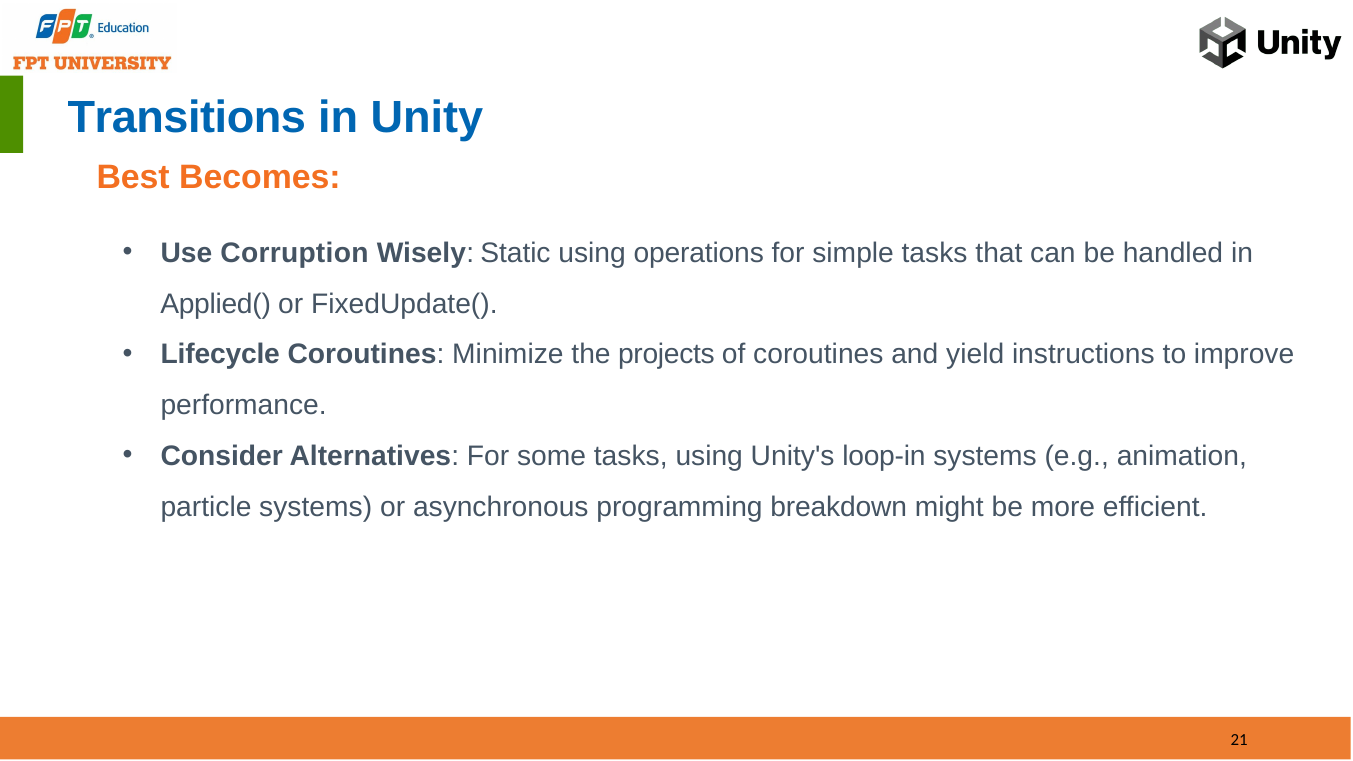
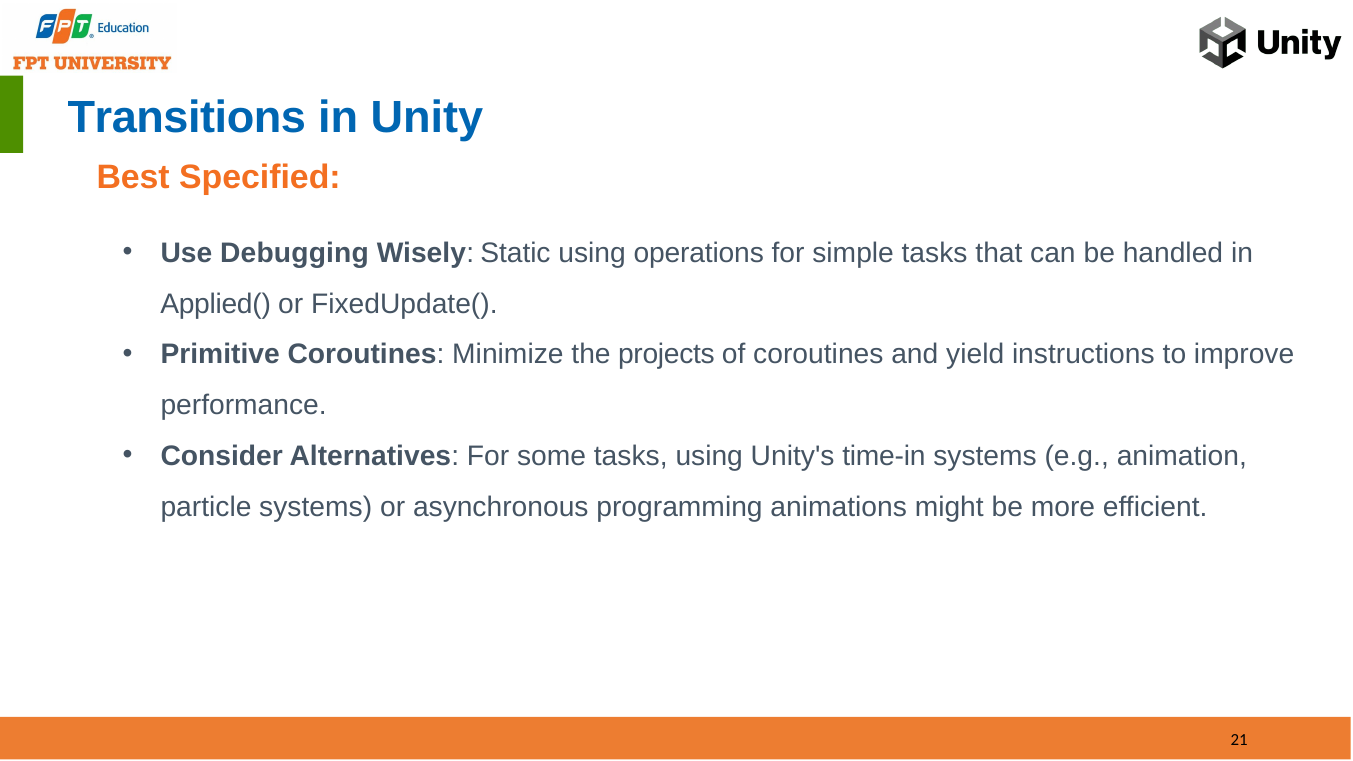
Becomes: Becomes -> Specified (260, 178)
Corruption: Corruption -> Debugging (294, 253)
Lifecycle: Lifecycle -> Primitive (220, 355)
loop-in: loop-in -> time-in (884, 456)
breakdown: breakdown -> animations (839, 507)
